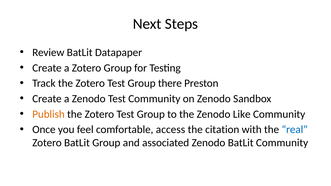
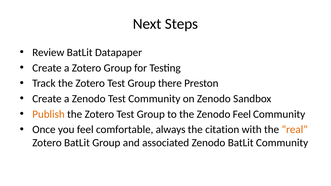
Zenodo Like: Like -> Feel (242, 114)
access: access -> always (171, 130)
real colour: blue -> orange (295, 130)
